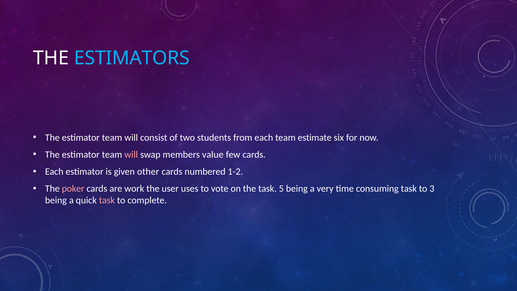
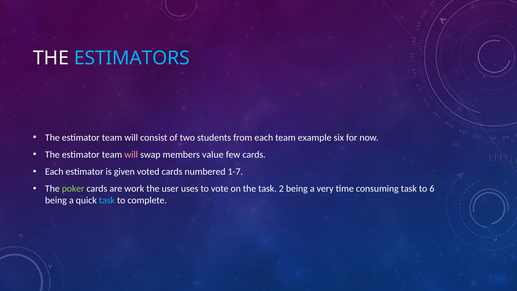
estimate: estimate -> example (315, 138)
other: other -> voted (148, 172)
1-2: 1-2 -> 1-7 (235, 172)
poker colour: pink -> light green (73, 189)
5: 5 -> 2 (281, 189)
3: 3 -> 6 (432, 189)
task colour: pink -> light blue (107, 200)
